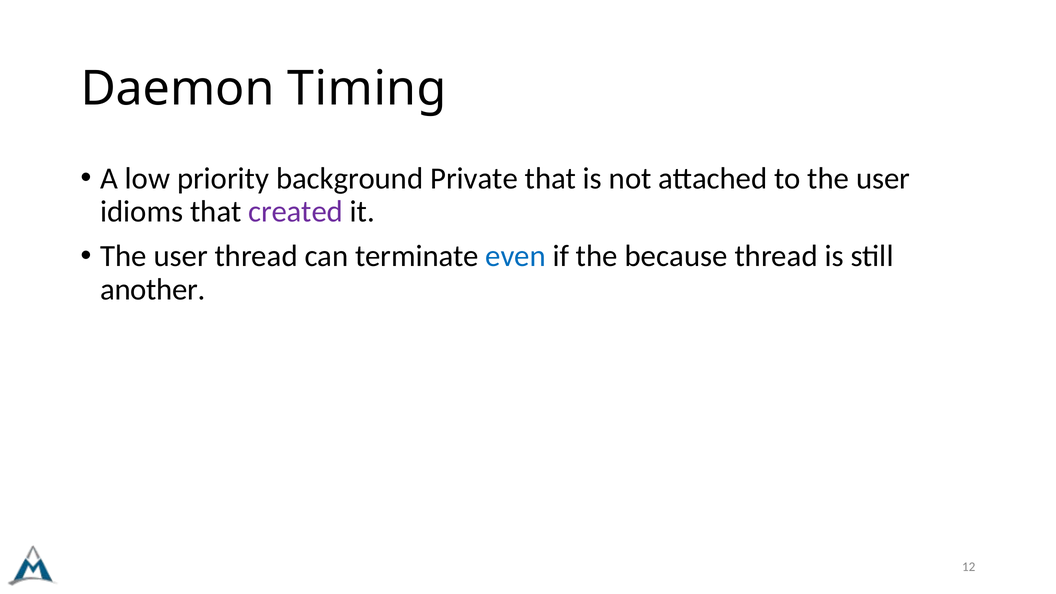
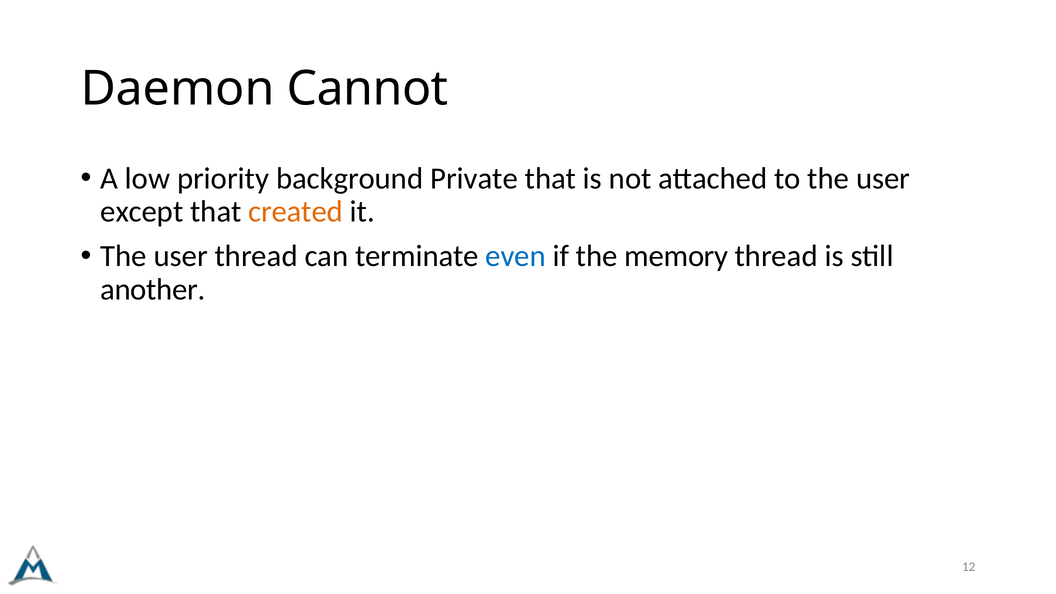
Timing: Timing -> Cannot (368, 89)
idioms: idioms -> except (142, 212)
created colour: purple -> orange (296, 212)
because: because -> memory (676, 256)
